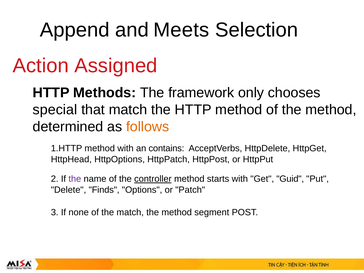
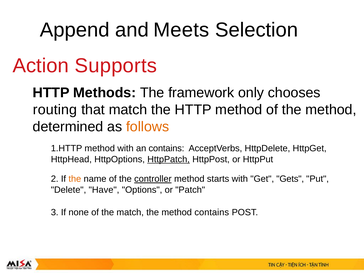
Assigned: Assigned -> Supports (116, 66)
special: special -> routing (55, 110)
HttpPatch underline: none -> present (169, 159)
the colour: purple -> orange (75, 179)
Guid: Guid -> Gets (290, 179)
Finds: Finds -> Have (104, 190)
method segment: segment -> contains (212, 212)
